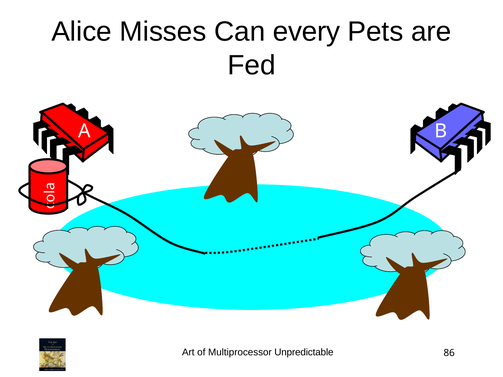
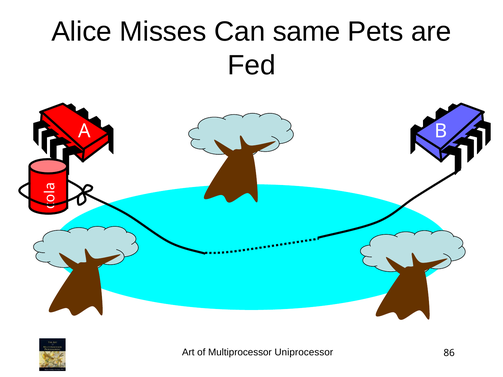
every: every -> same (307, 32)
Unpredictable: Unpredictable -> Uniprocessor (304, 353)
